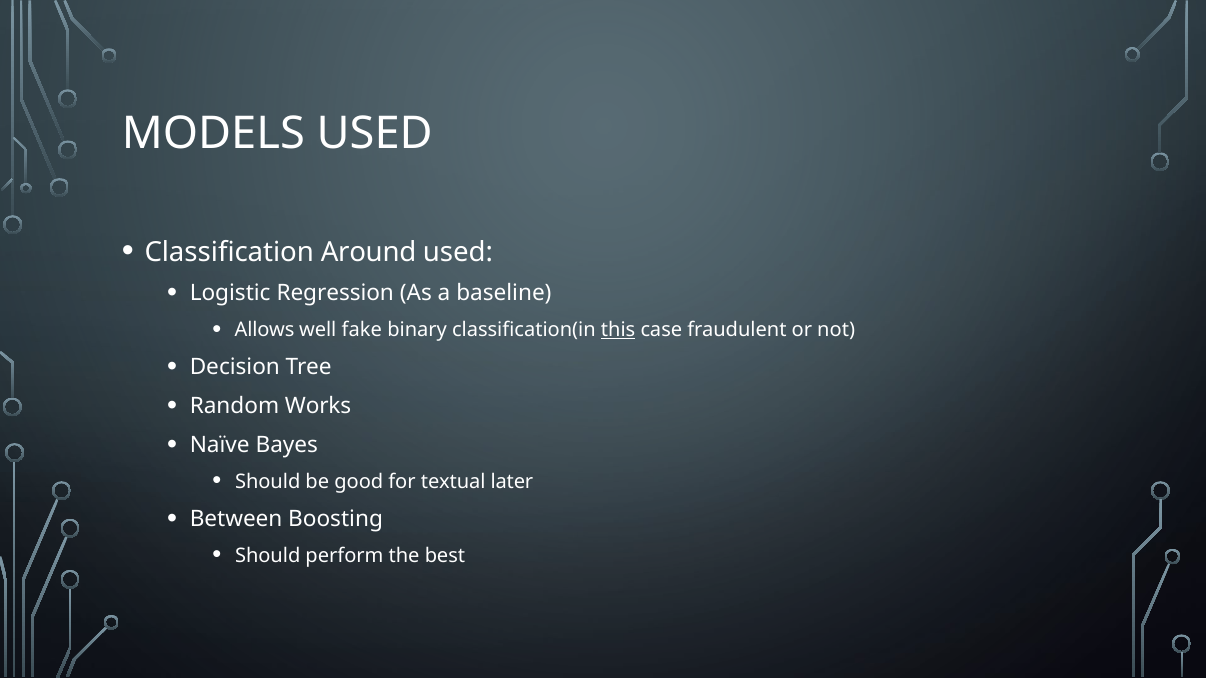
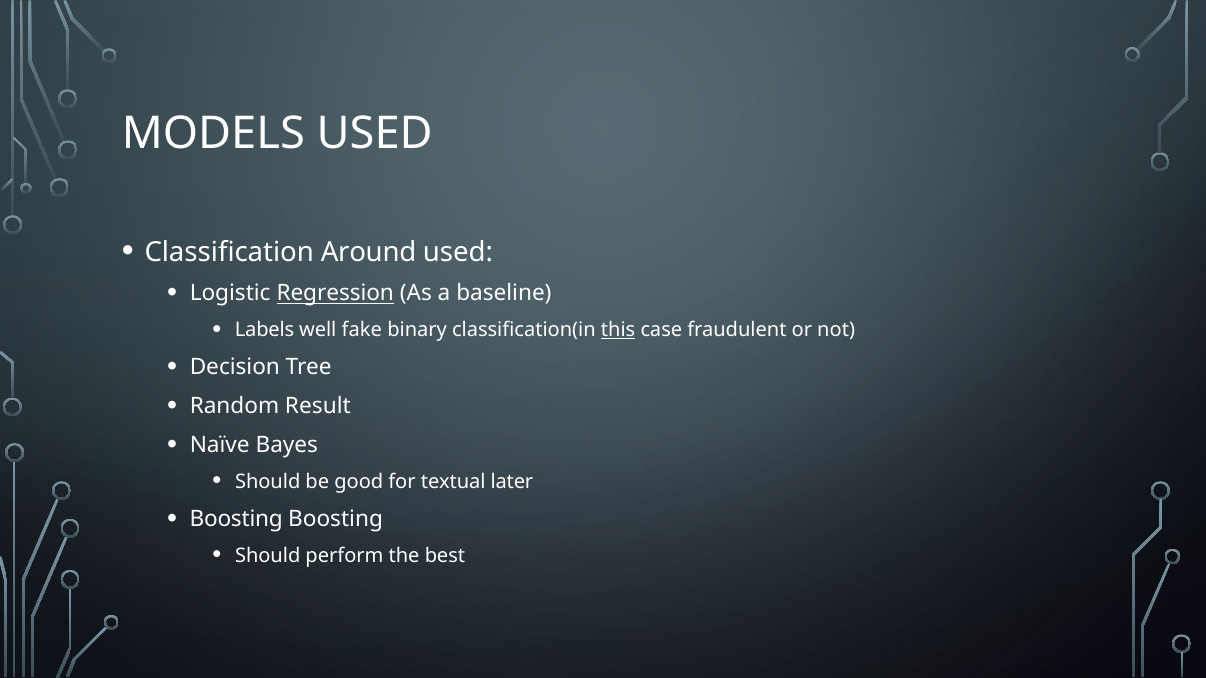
Regression underline: none -> present (335, 294)
Allows: Allows -> Labels (265, 330)
Works: Works -> Result (318, 406)
Between: Between -> Boosting (236, 519)
